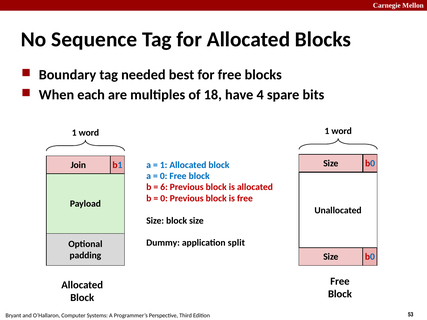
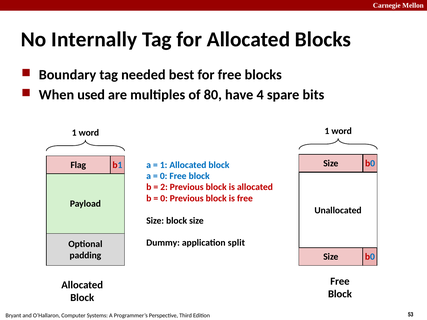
Sequence: Sequence -> Internally (94, 40)
each: each -> used (91, 95)
18: 18 -> 80 (213, 95)
Join: Join -> Flag (78, 165)
6: 6 -> 2 (164, 187)
